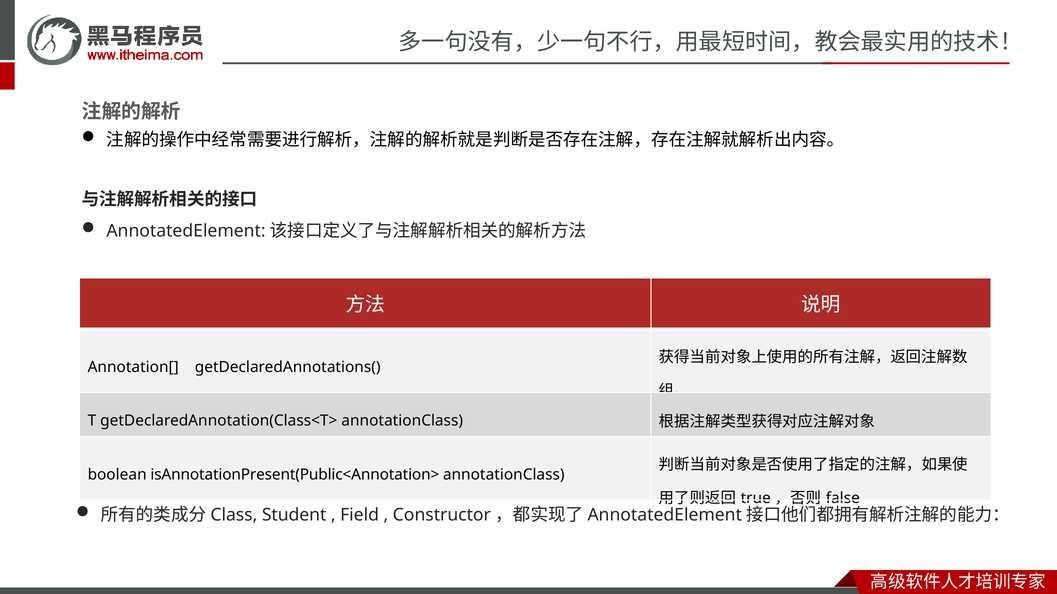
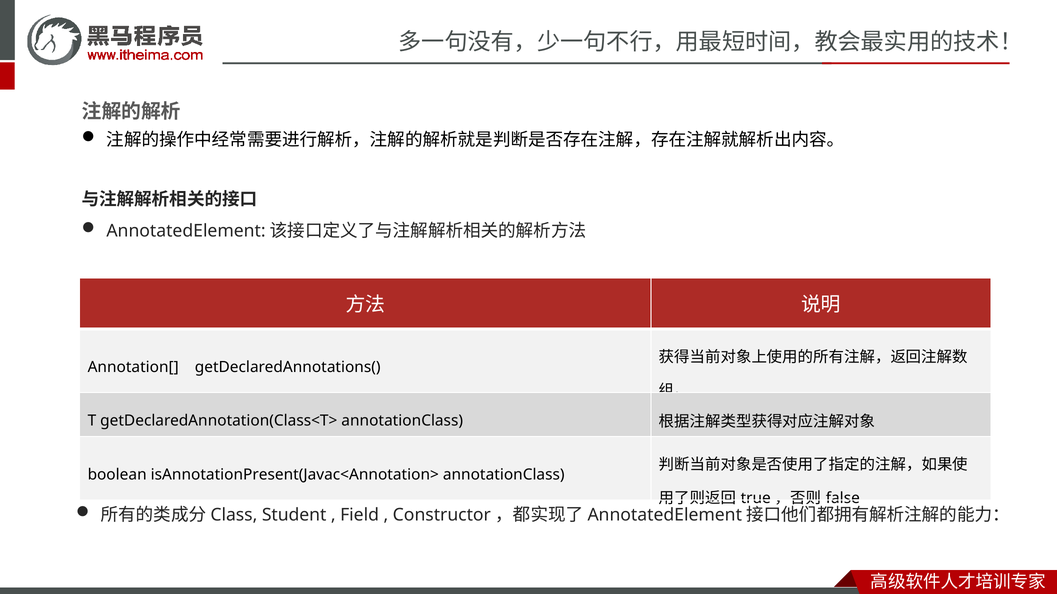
isAnnotationPresent(Public<Annotation>: isAnnotationPresent(Public<Annotation> -> isAnnotationPresent(Javac<Annotation> (295, 475)
